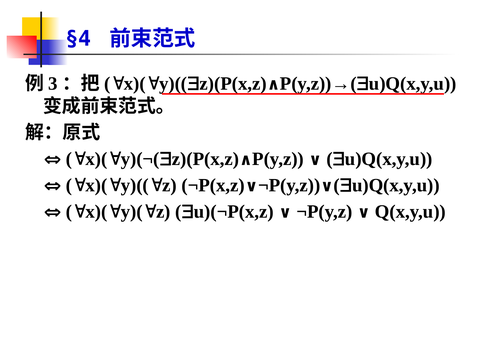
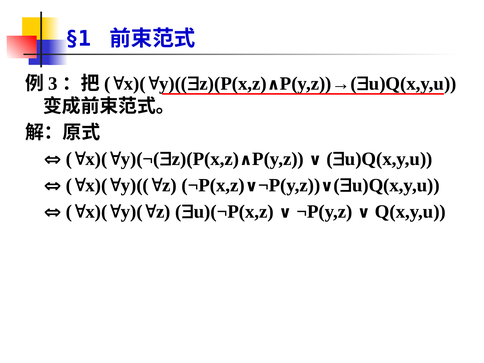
§4: §4 -> §1 (78, 39)
